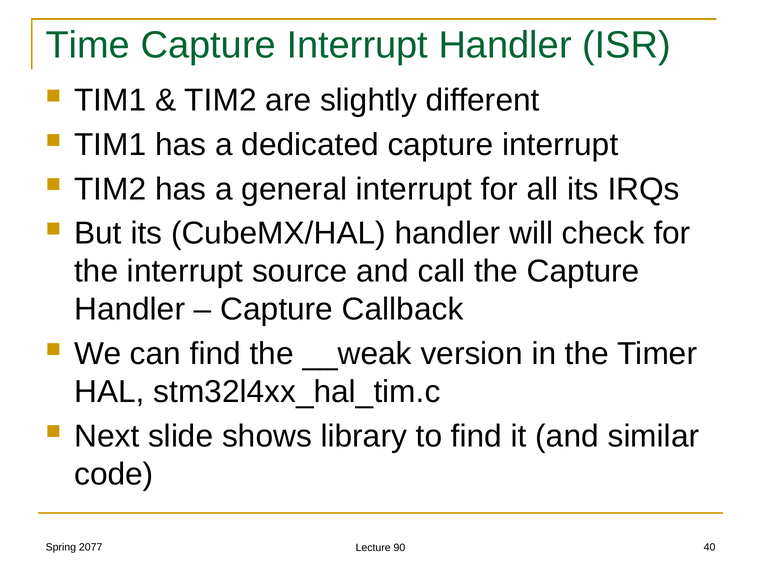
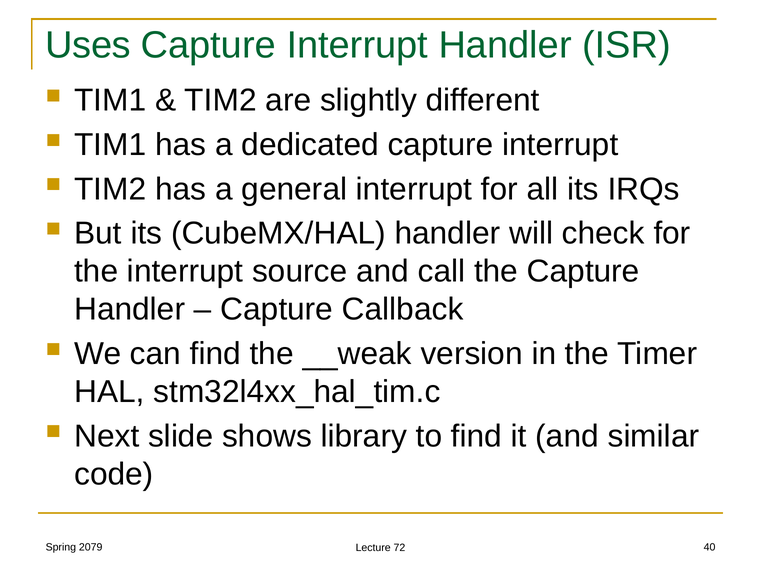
Time: Time -> Uses (88, 45)
2077: 2077 -> 2079 (91, 548)
90: 90 -> 72 (399, 549)
